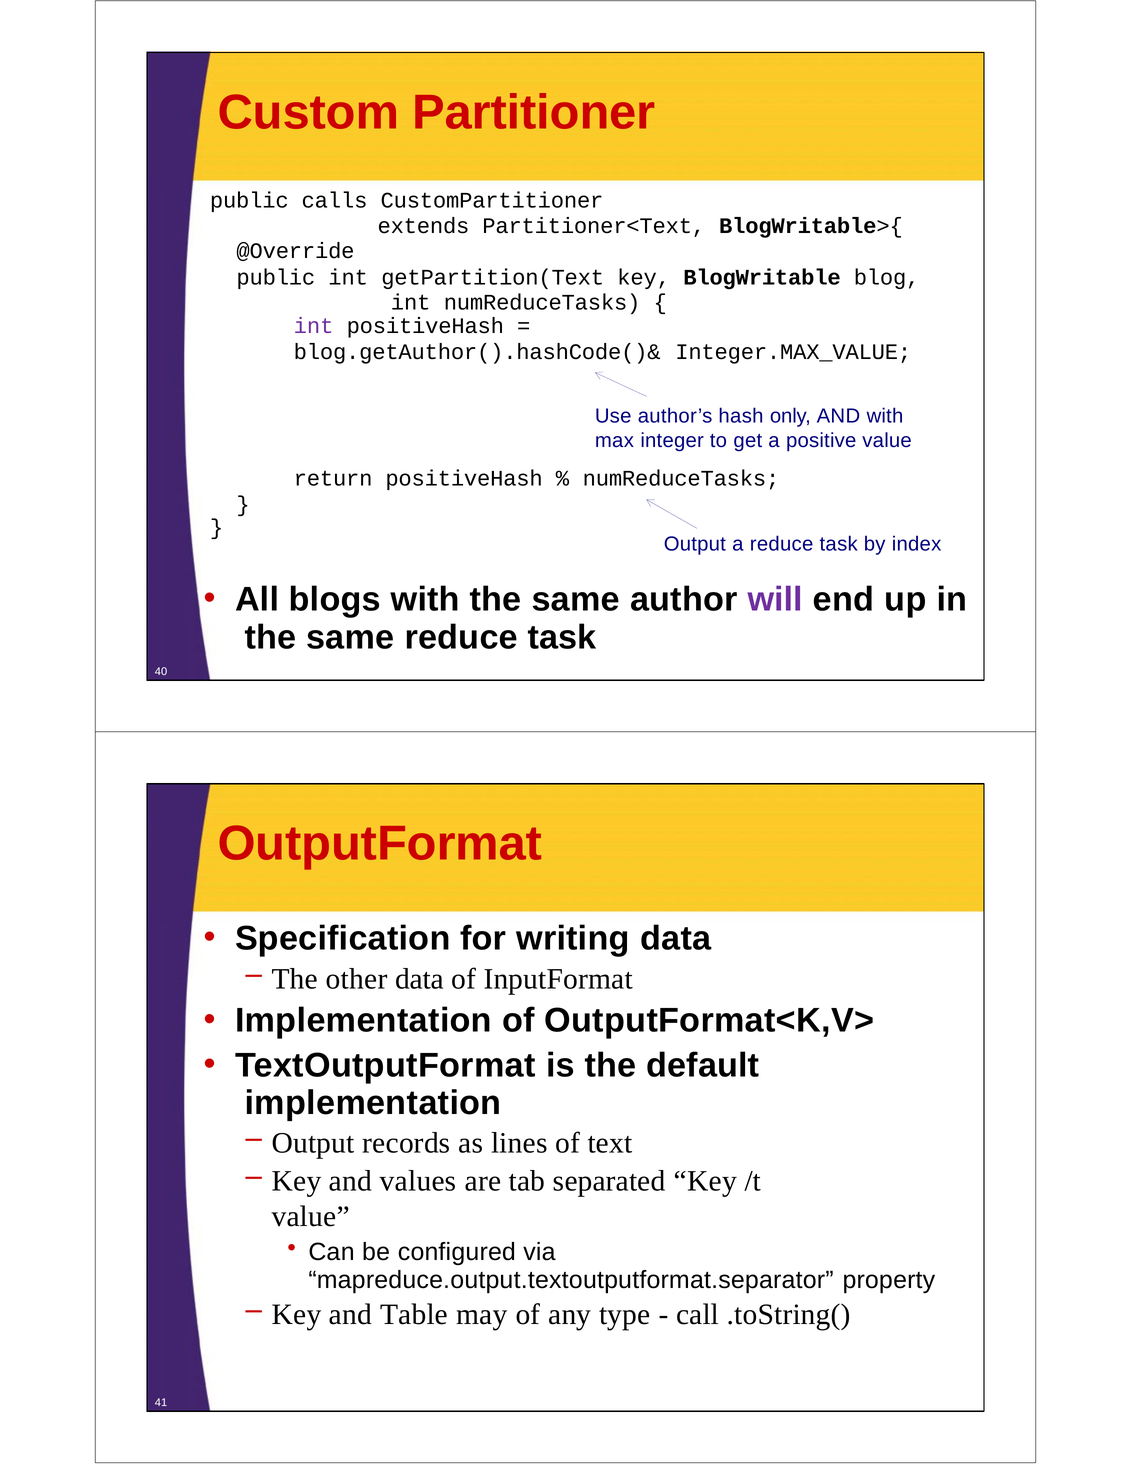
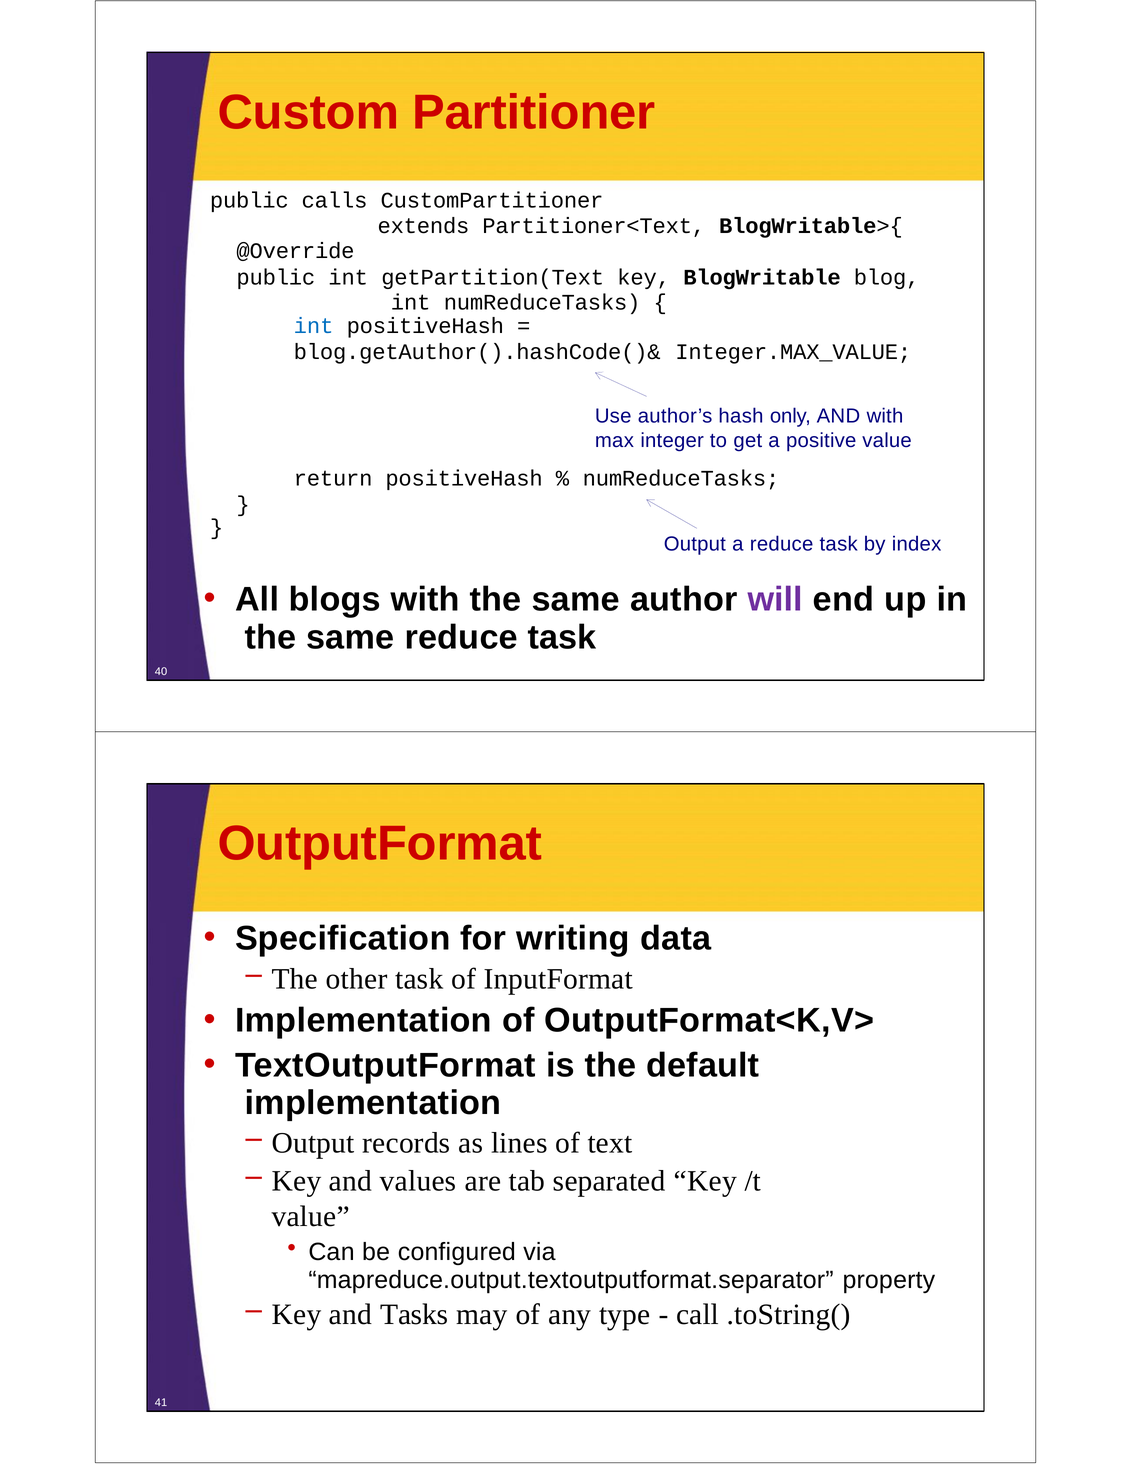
int colour: purple -> blue (314, 326)
other data: data -> task (419, 979)
Table: Table -> Tasks (414, 1314)
